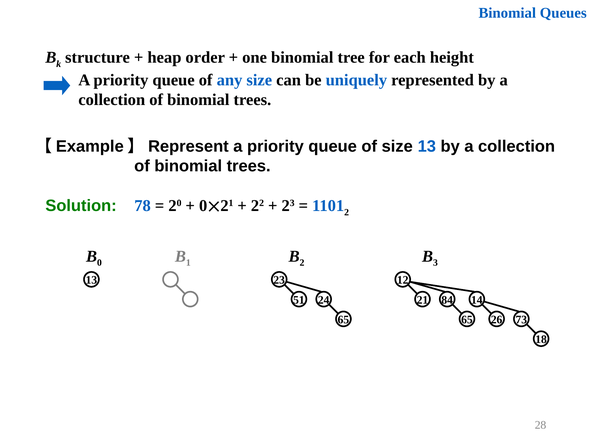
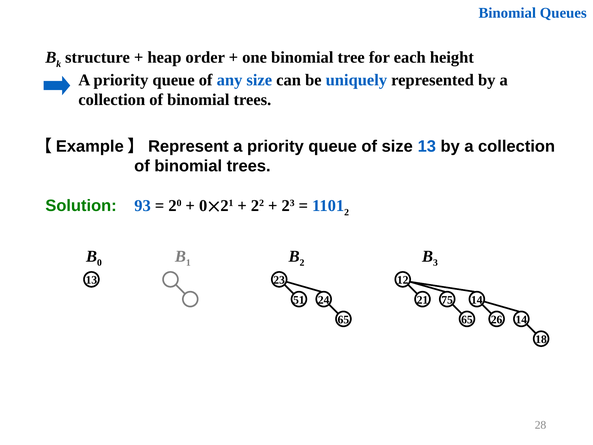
78: 78 -> 93 (143, 206)
84: 84 -> 75 (447, 300)
26 73: 73 -> 14 (521, 320)
